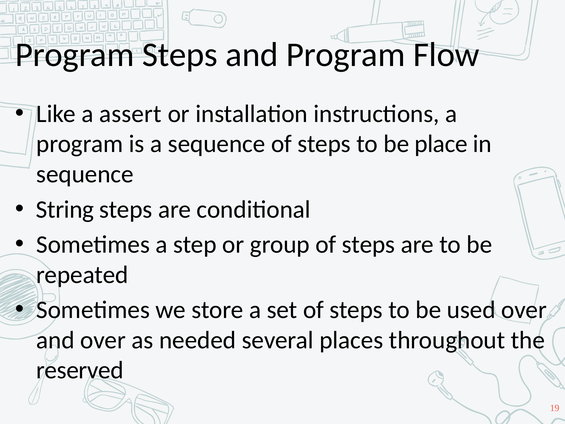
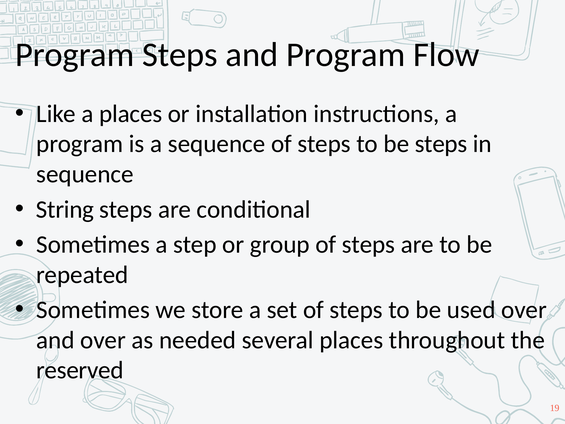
a assert: assert -> places (131, 114)
be place: place -> steps (441, 144)
